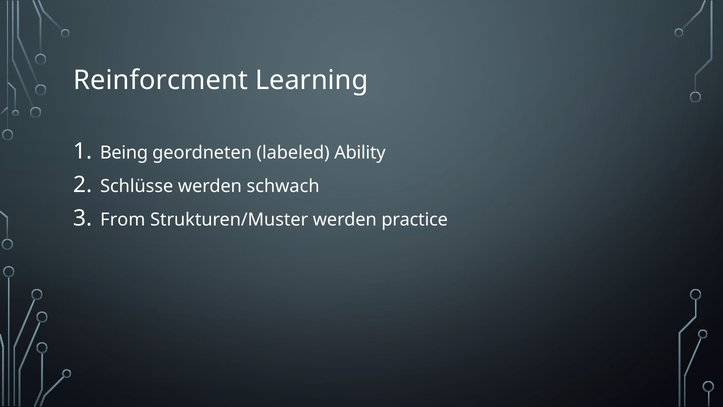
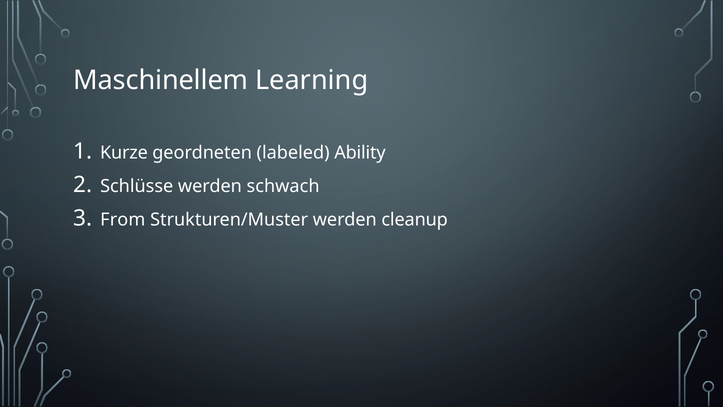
Reinforcment: Reinforcment -> Maschinellem (161, 80)
Being: Being -> Kurze (124, 153)
practice: practice -> cleanup (415, 220)
